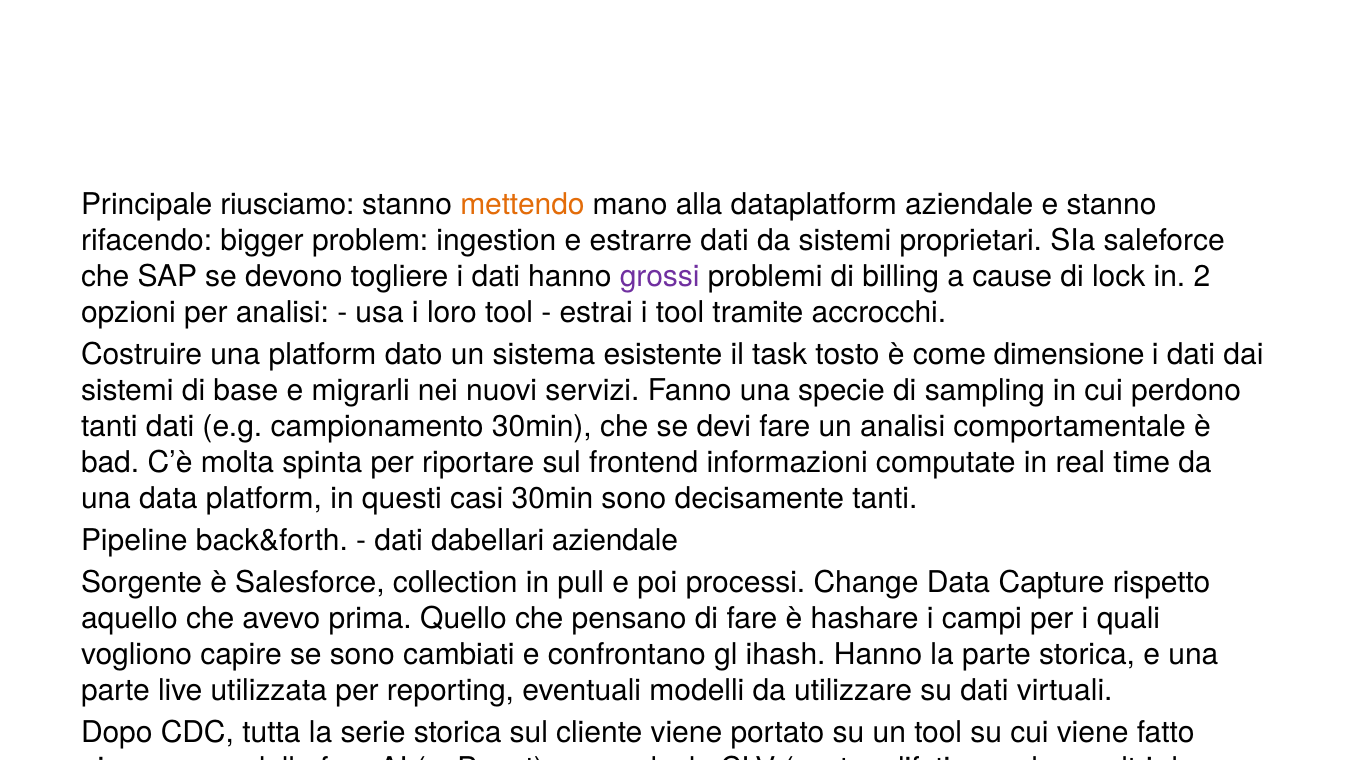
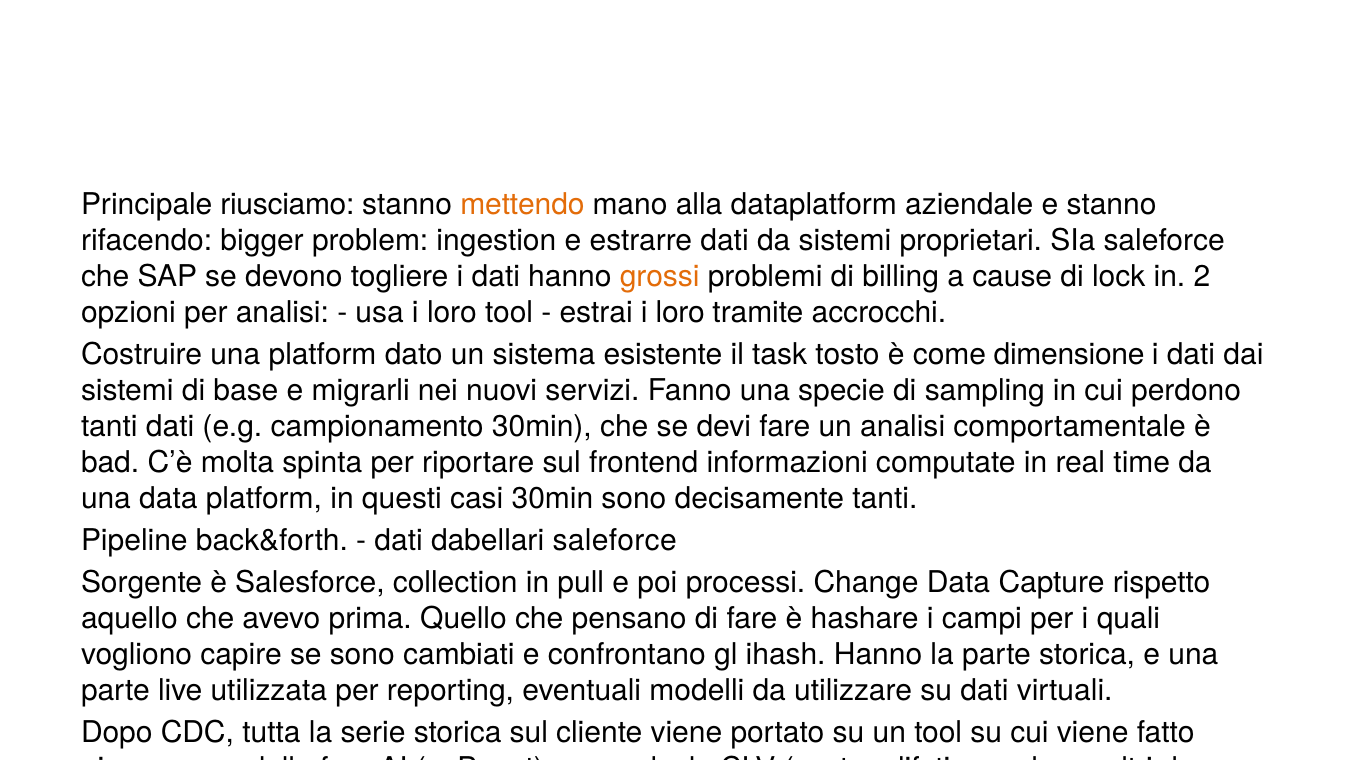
grossi colour: purple -> orange (660, 276)
estrai i tool: tool -> loro (680, 312)
dabellari aziendale: aziendale -> saleforce (615, 541)
